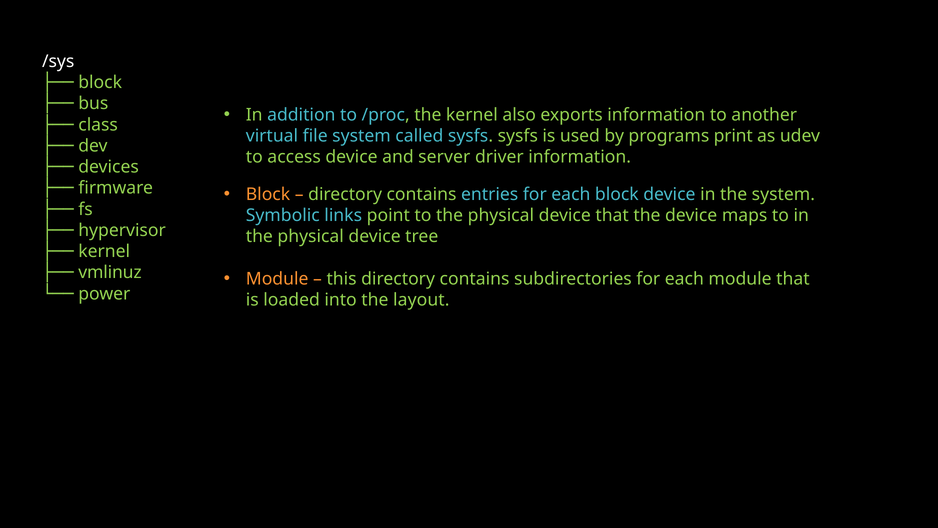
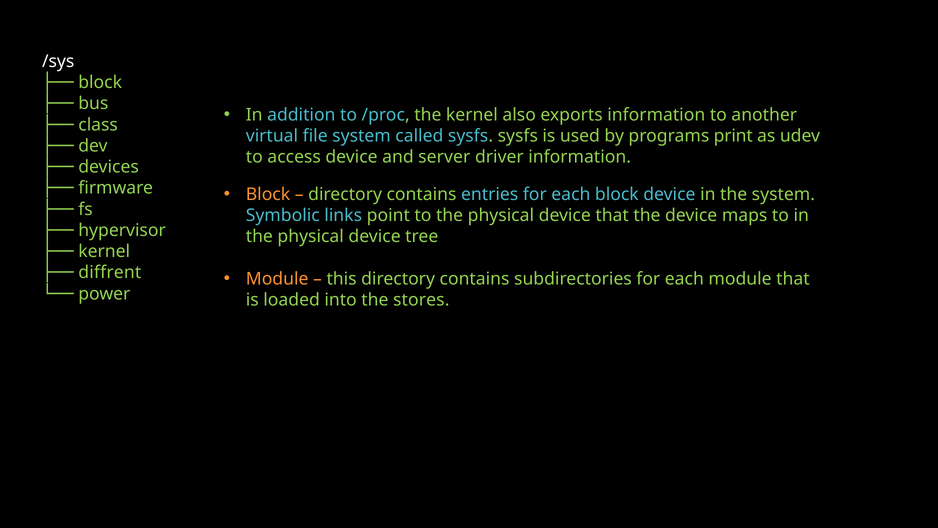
vmlinuz: vmlinuz -> diffrent (110, 272)
layout: layout -> stores (421, 300)
